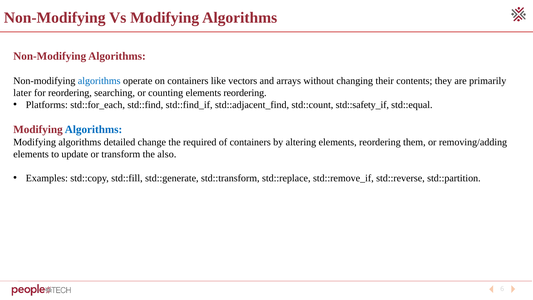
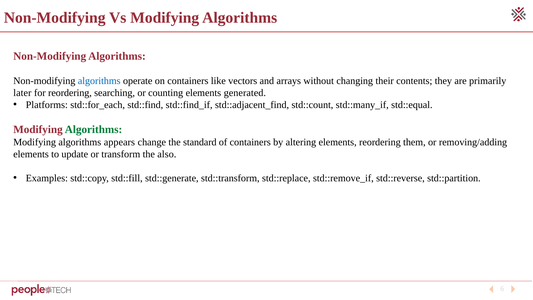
counting elements reordering: reordering -> generated (245, 93)
std::safety_if: std::safety_if -> std::many_if (362, 105)
Algorithms colour: blue -> green (94, 130)
detailed: detailed -> appears (119, 142)
required: required -> standard (200, 142)
